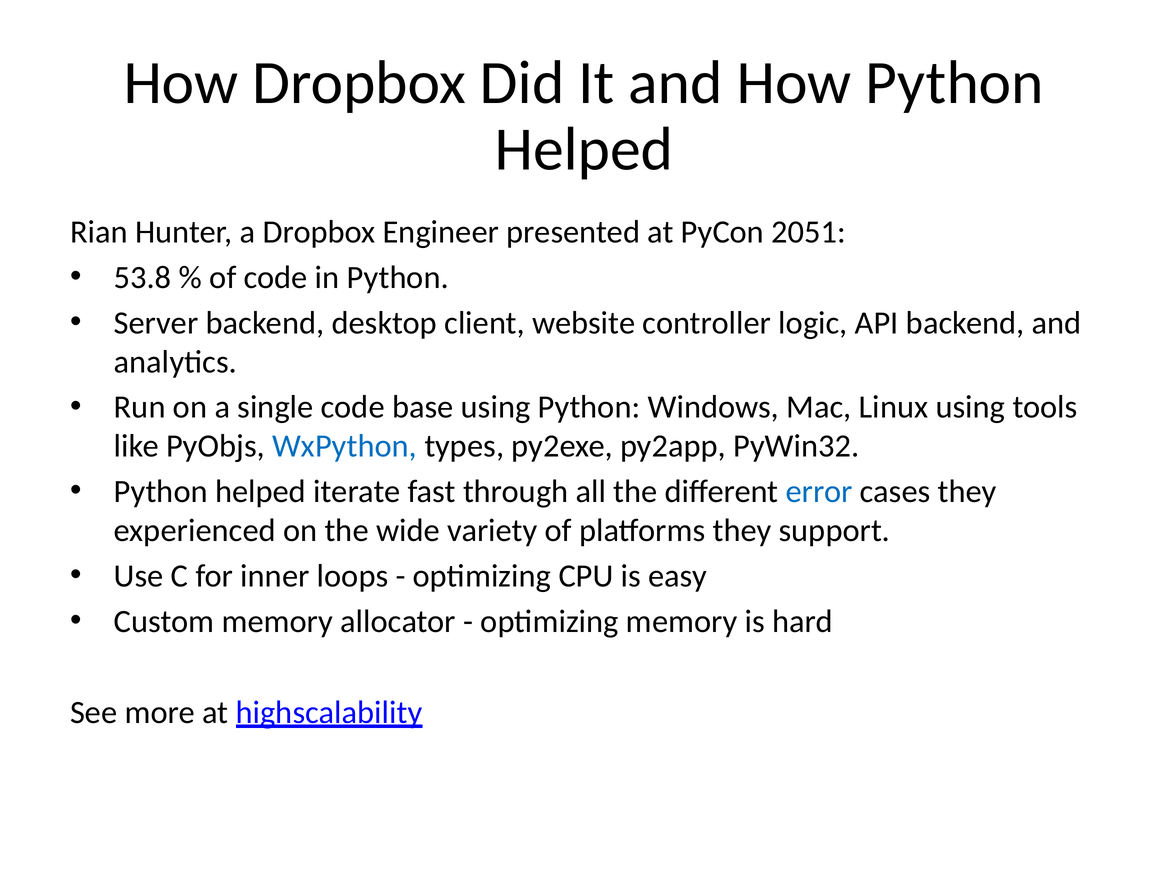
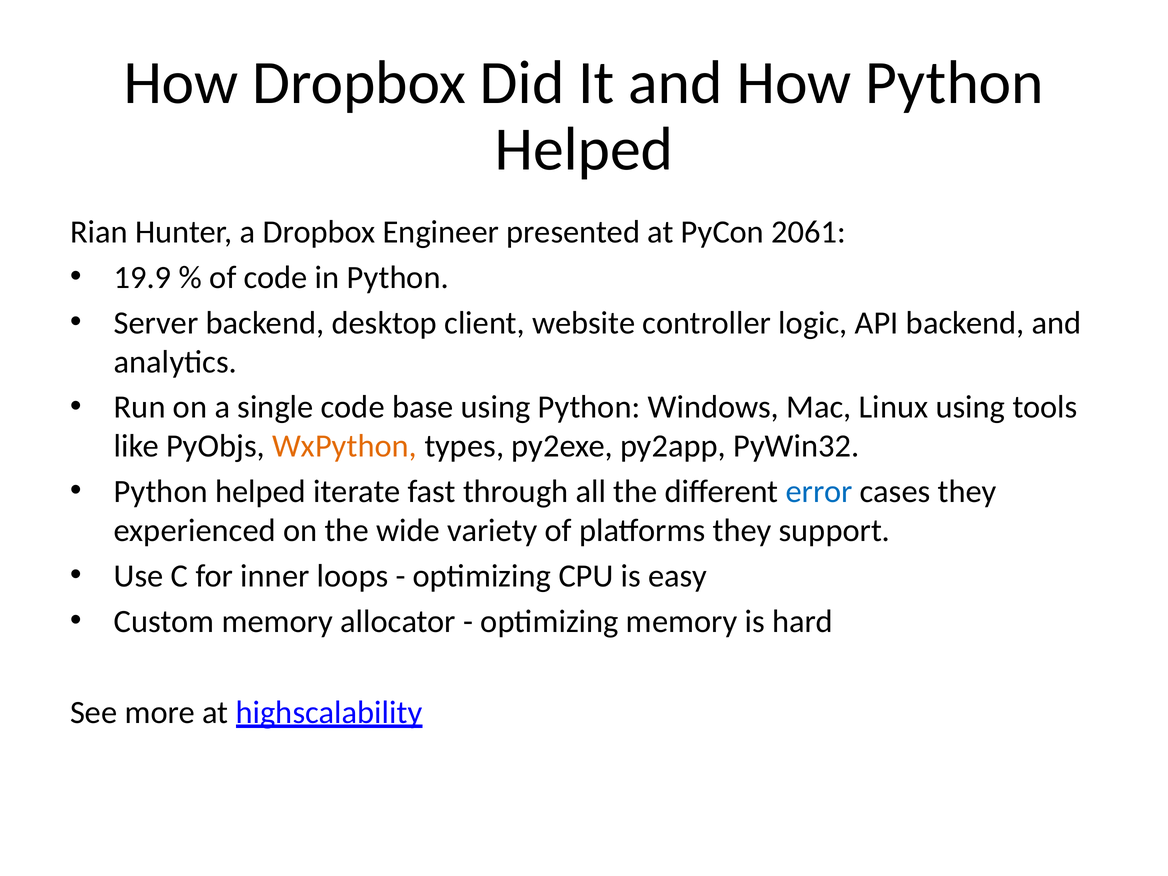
2051: 2051 -> 2061 (809, 232)
53.8: 53.8 -> 19.9 (143, 277)
WxPython colour: blue -> orange (345, 446)
